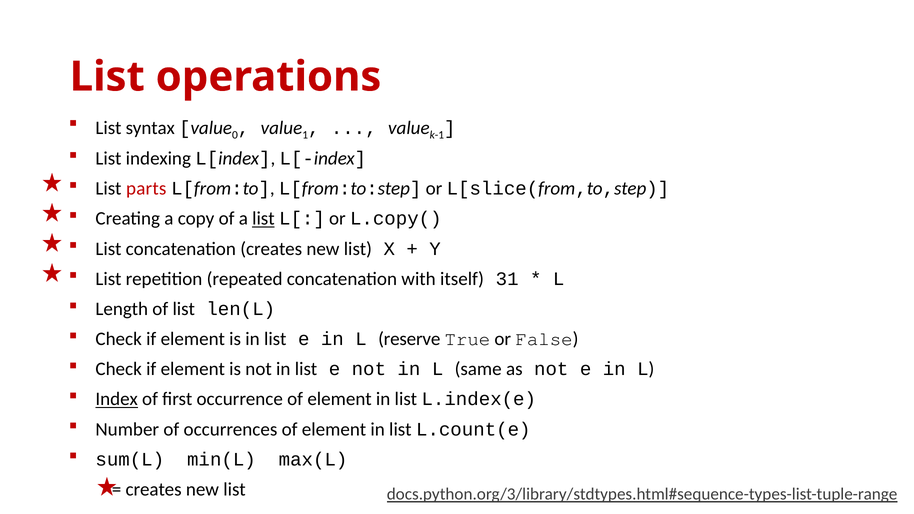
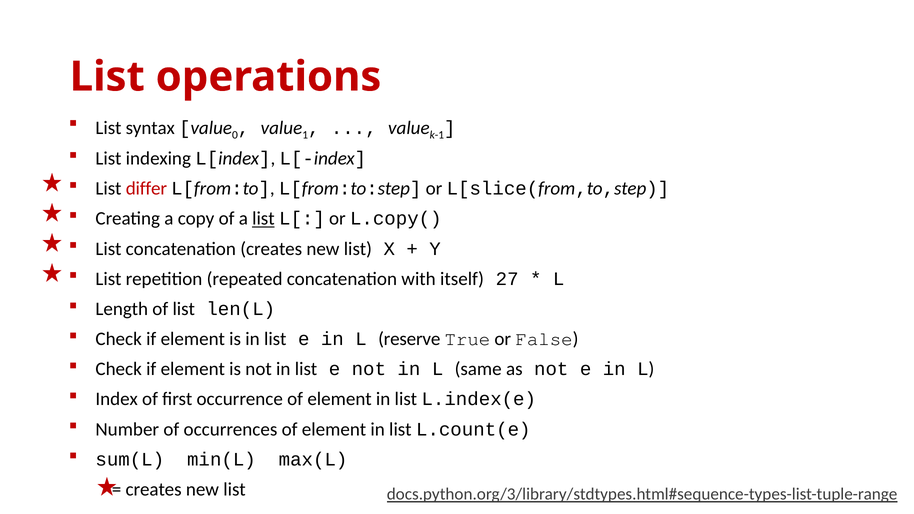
parts: parts -> differ (146, 189)
31: 31 -> 27 (507, 279)
Index underline: present -> none (117, 399)
